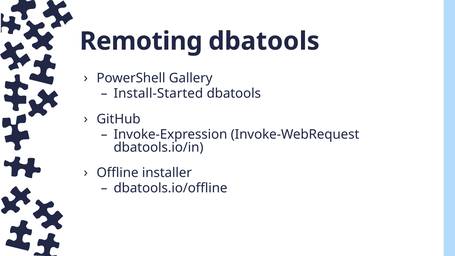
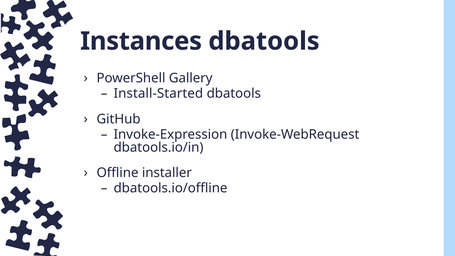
Remoting: Remoting -> Instances (141, 41)
